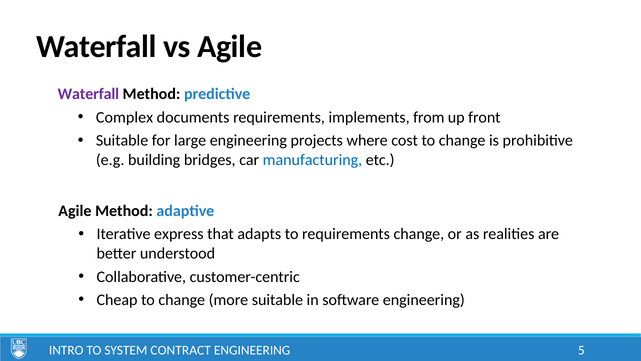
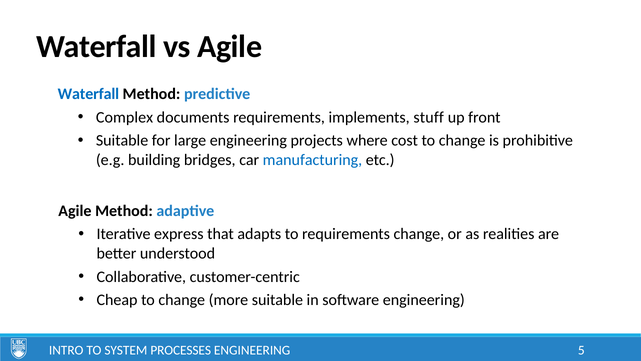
Waterfall colour: purple -> blue (88, 94)
from: from -> stuff (429, 117)
CONTRACT: CONTRACT -> PROCESSES (181, 350)
